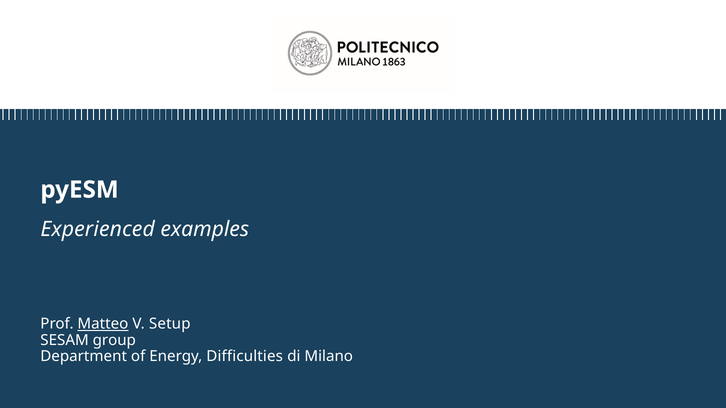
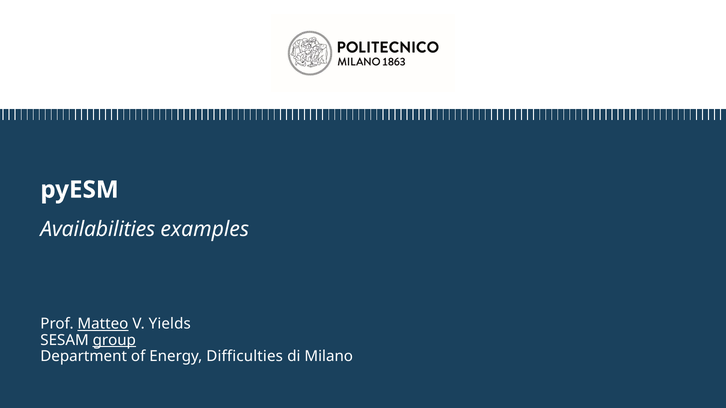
Experienced: Experienced -> Availabilities (98, 229)
Setup: Setup -> Yields (170, 324)
group underline: none -> present (114, 340)
